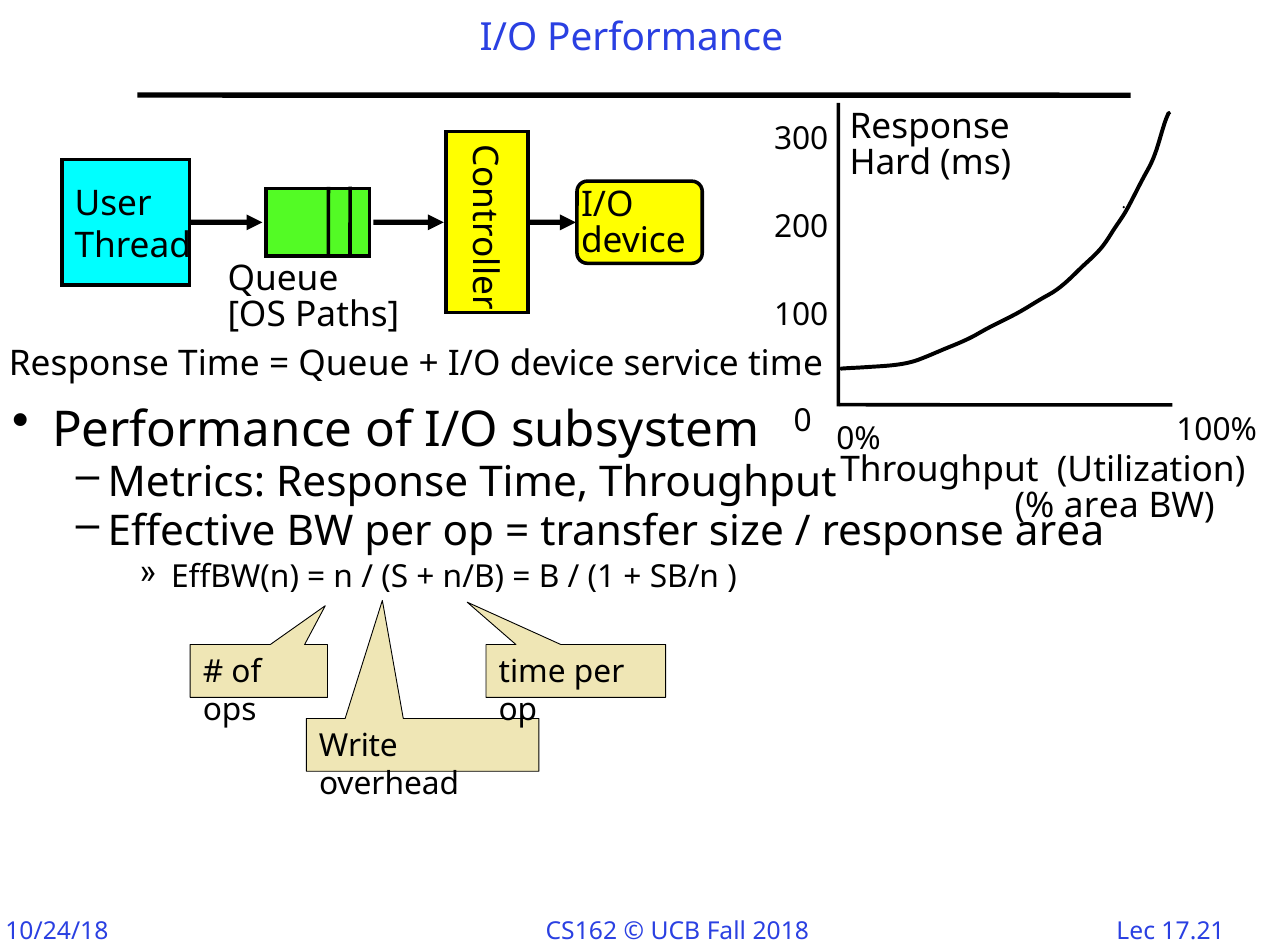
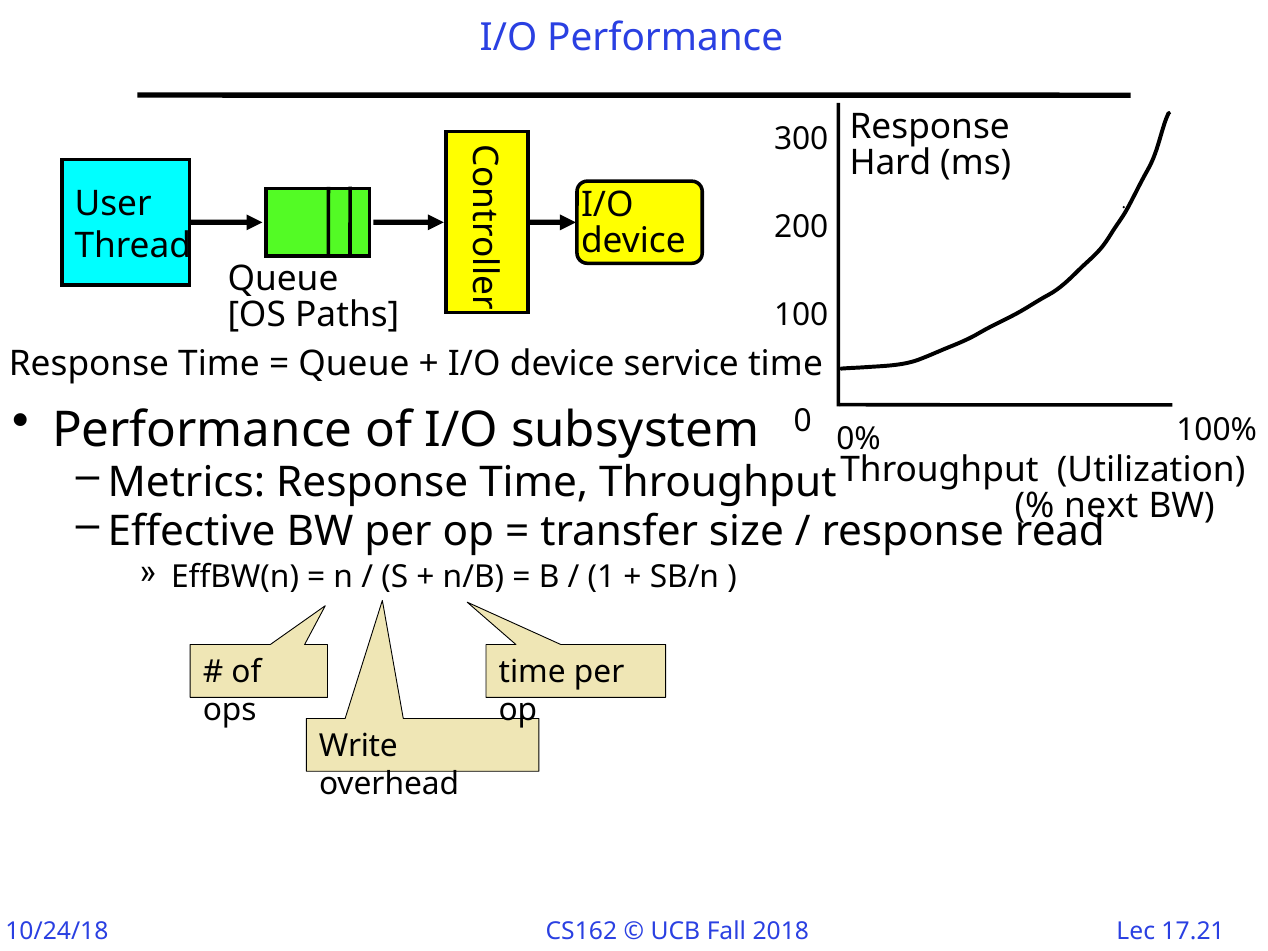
area: area -> next (1101, 506)
response area: area -> read (1060, 532)
